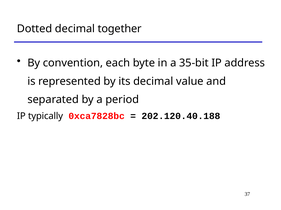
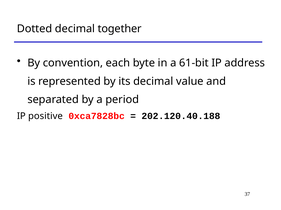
35-bit: 35-bit -> 61-bit (194, 63)
typically: typically -> positive (45, 116)
